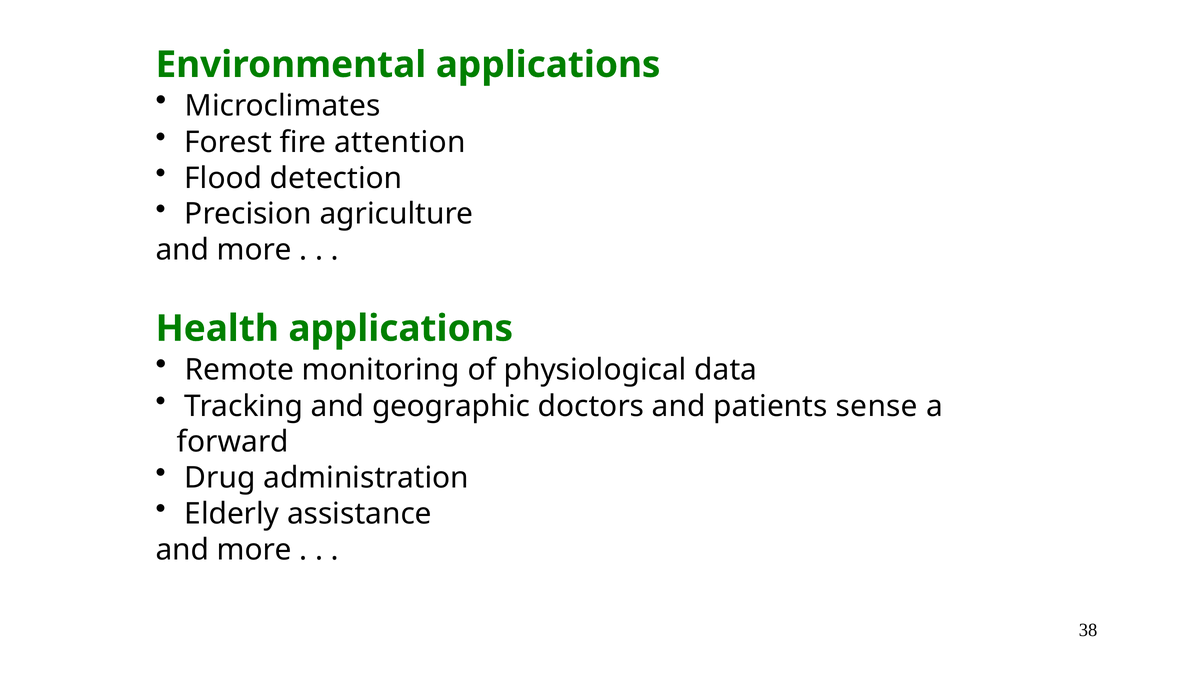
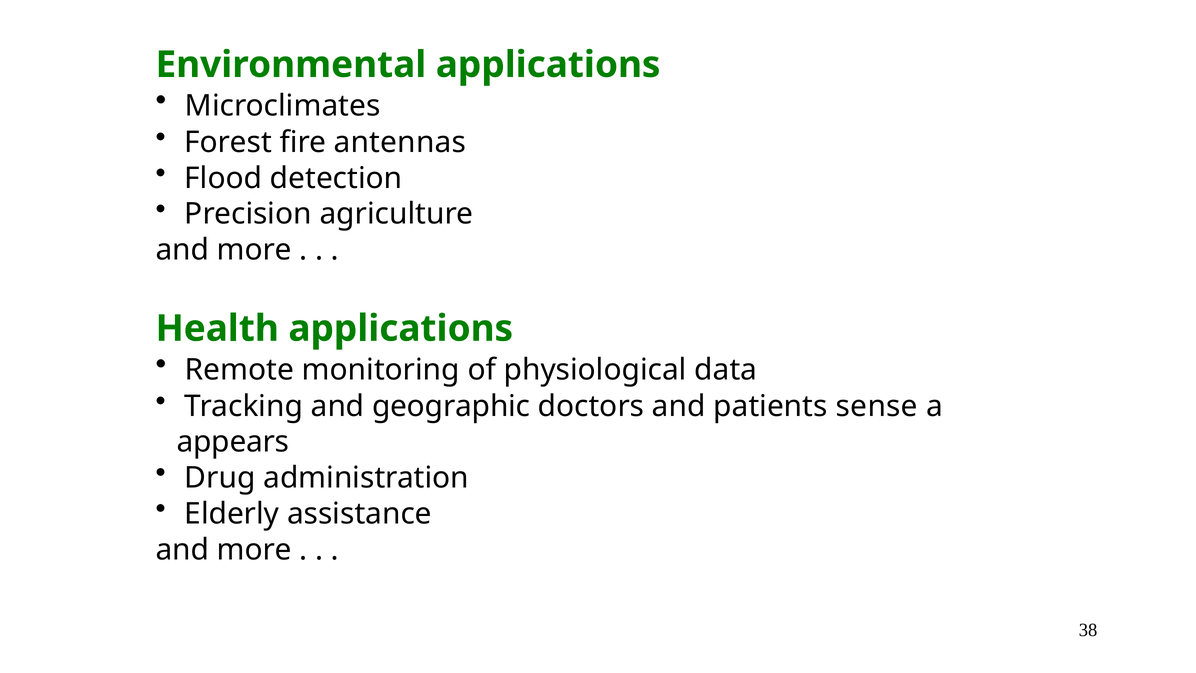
attention: attention -> antennas (400, 142)
forward: forward -> appears (233, 442)
